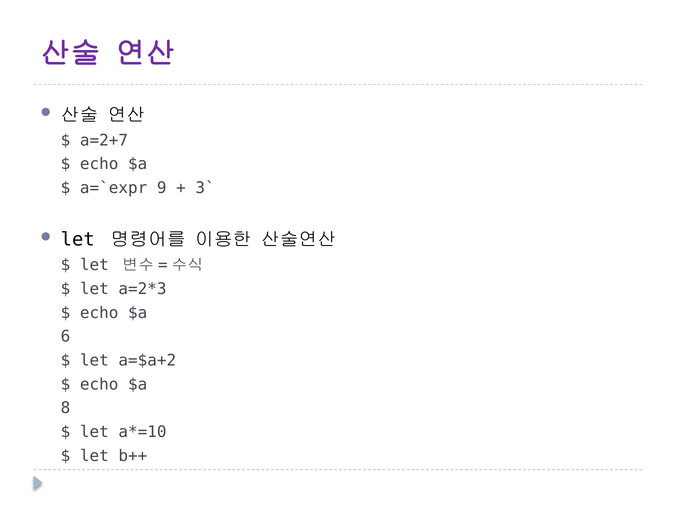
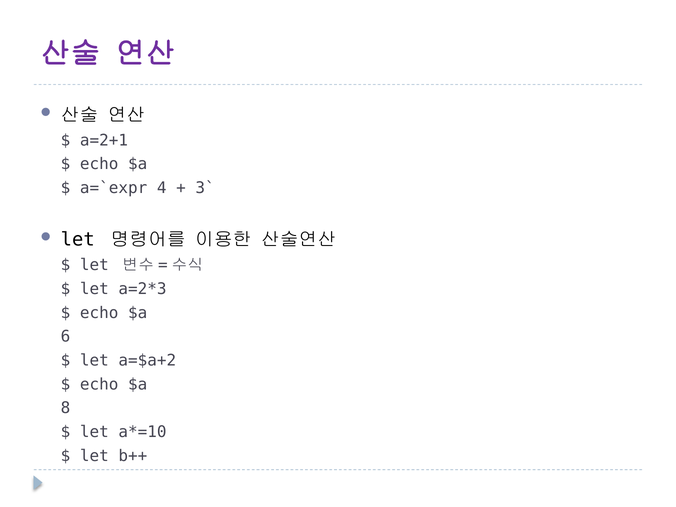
a=2+7: a=2+7 -> a=2+1 (104, 140)
9: 9 -> 4 (162, 188)
